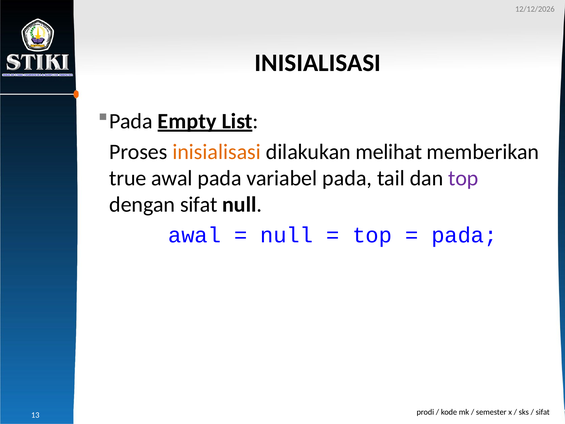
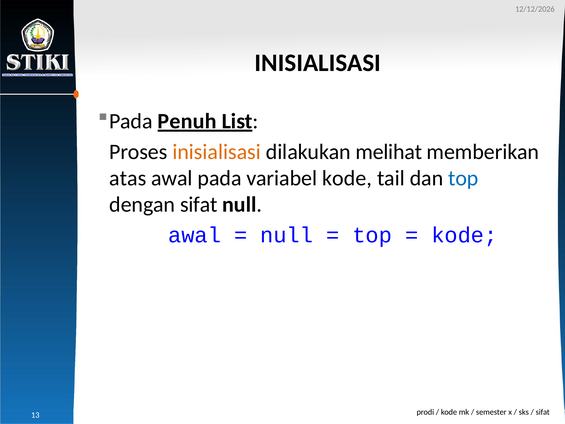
Empty: Empty -> Penuh (187, 121)
true: true -> atas (128, 178)
variabel pada: pada -> kode (347, 178)
top colour: purple -> blue (463, 178)
pada: pada -> kode (464, 235)
